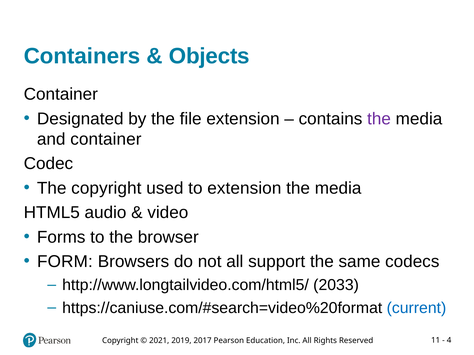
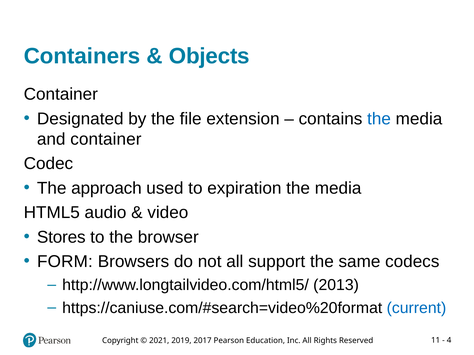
the colour: purple -> blue (379, 119)
The copyright: copyright -> approach (106, 188)
to extension: extension -> expiration (244, 188)
Forms: Forms -> Stores (61, 237)
2033: 2033 -> 2013 (336, 285)
